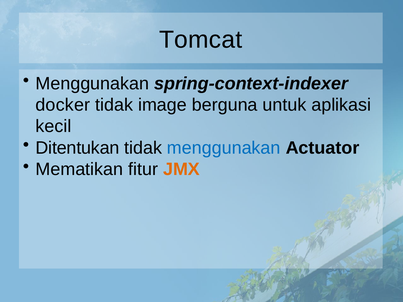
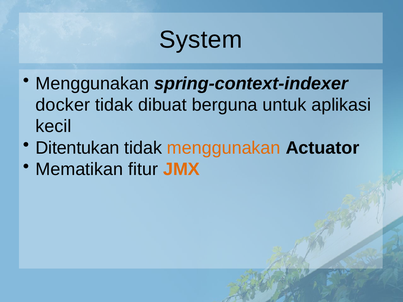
Tomcat: Tomcat -> System (201, 40)
image: image -> dibuat (162, 105)
menggunakan colour: blue -> orange (224, 148)
